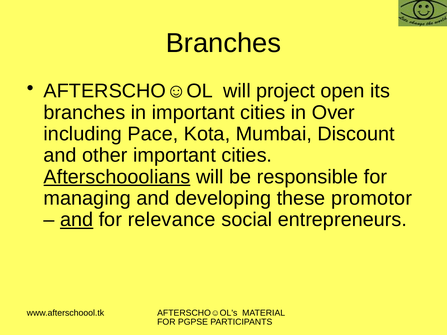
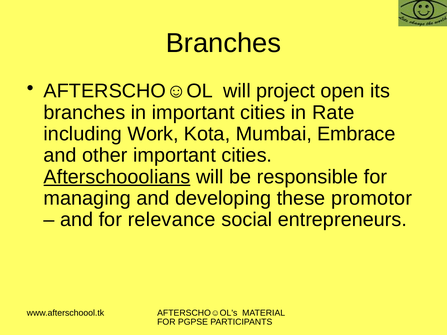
Over: Over -> Rate (333, 113)
Pace: Pace -> Work (153, 134)
Discount: Discount -> Embrace (356, 134)
and underline: present -> none (77, 220)
